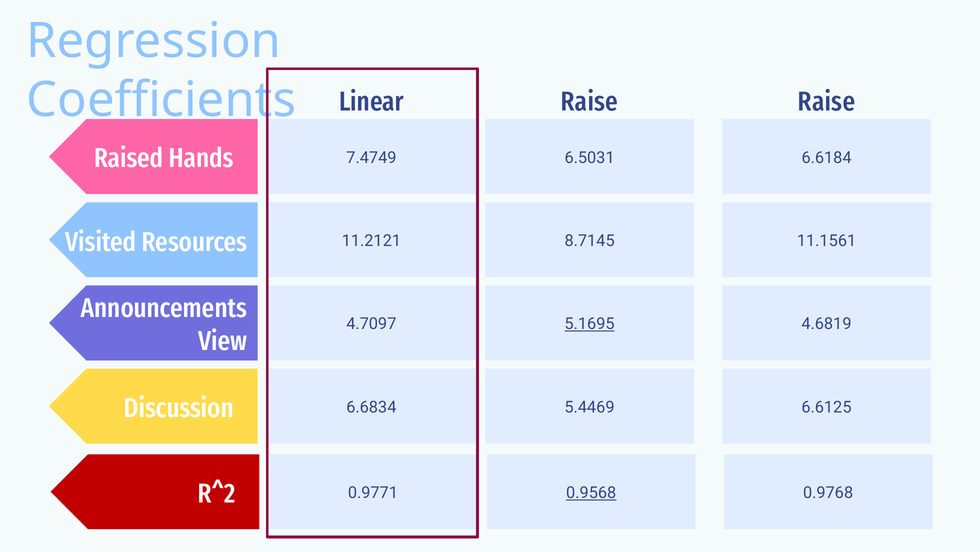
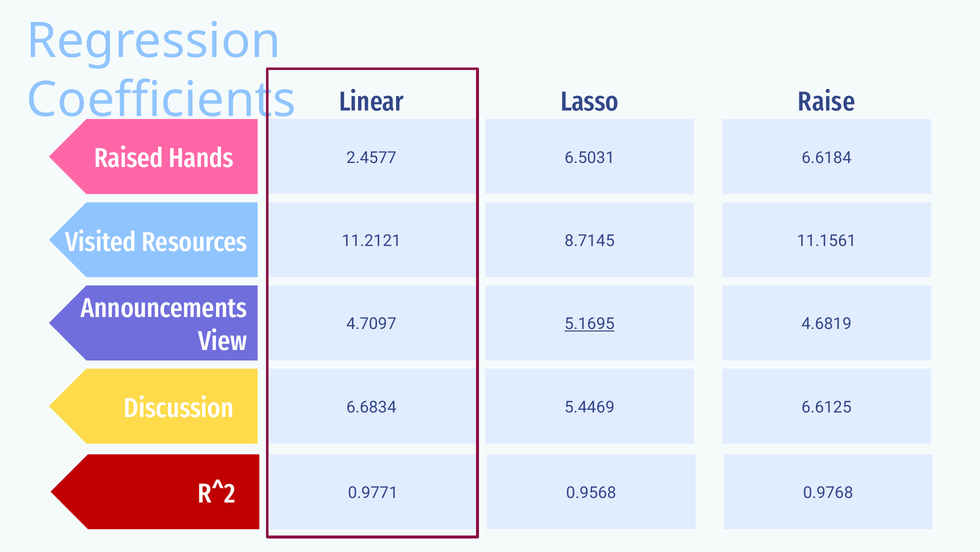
Raise: Raise -> Lasso (590, 102)
7.4749: 7.4749 -> 2.4577 (371, 158)
0.9568 underline: present -> none (591, 492)
